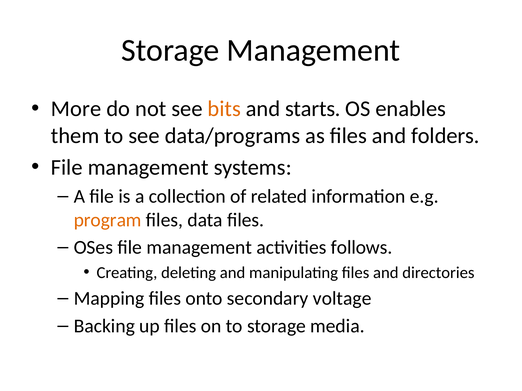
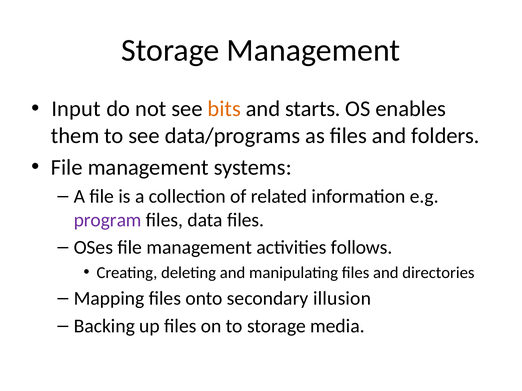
More: More -> Input (76, 109)
program colour: orange -> purple (108, 220)
voltage: voltage -> illusion (342, 299)
